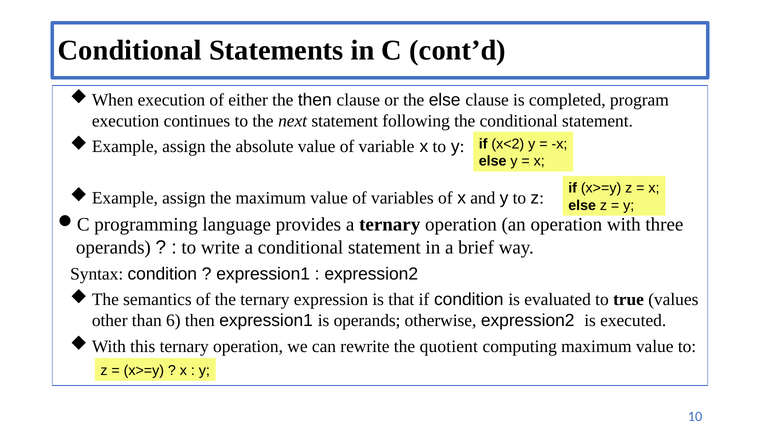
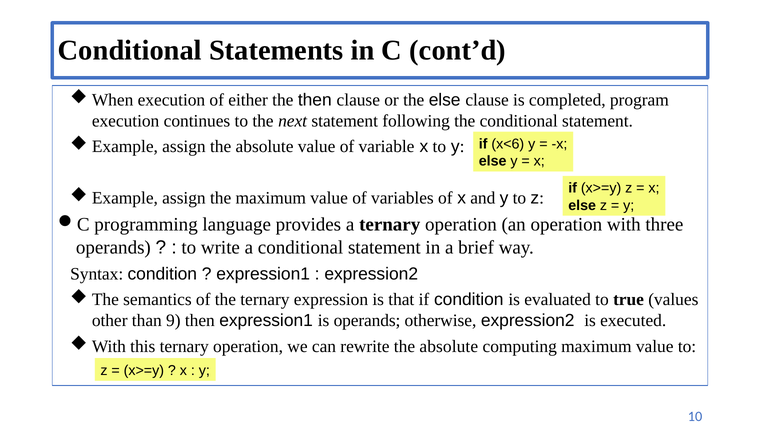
x<2: x<2 -> x<6 (508, 144)
6: 6 -> 9 (173, 320)
rewrite the quotient: quotient -> absolute (449, 346)
